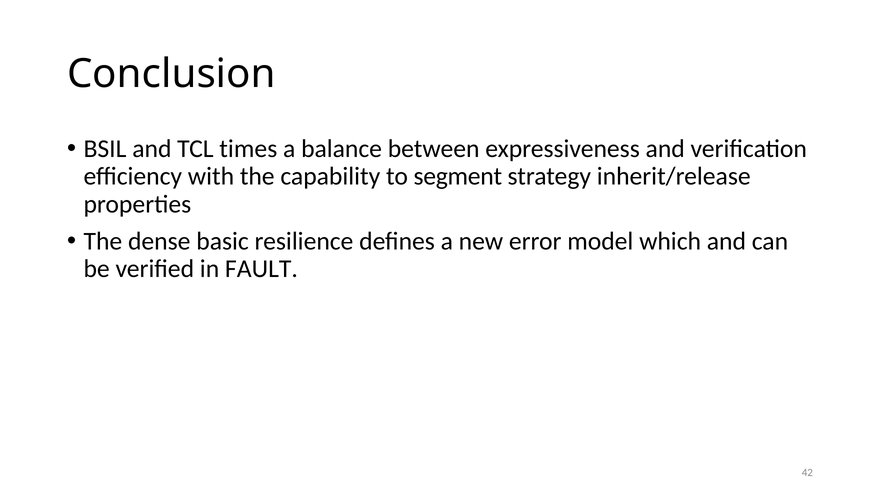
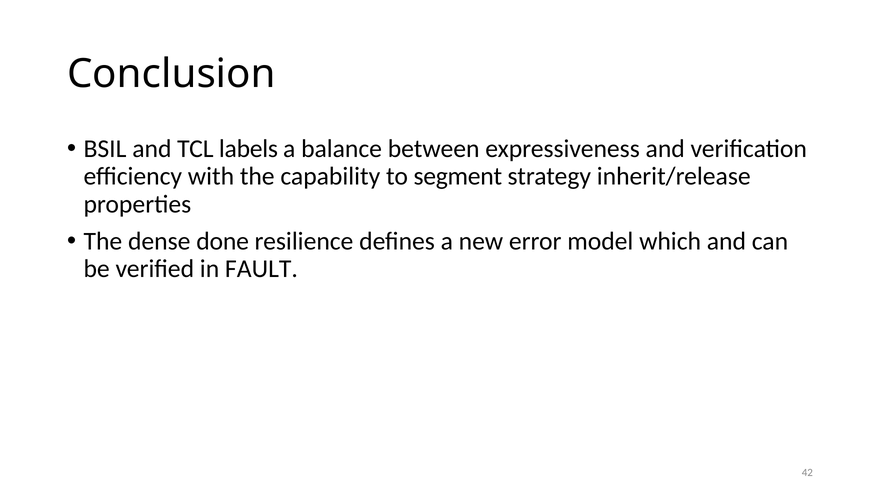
times: times -> labels (248, 149)
basic: basic -> done (223, 241)
